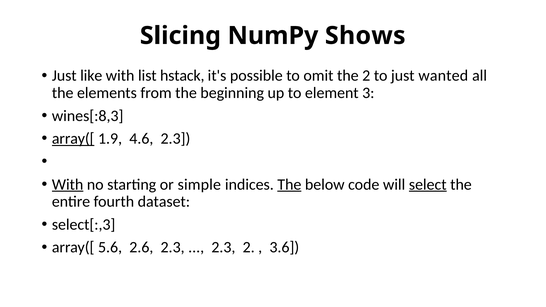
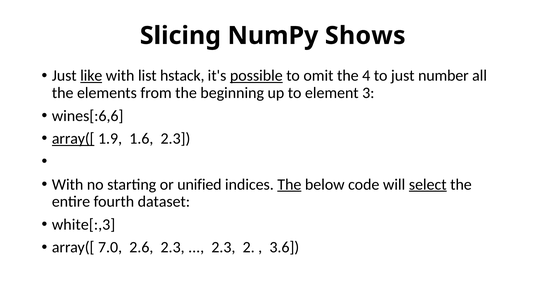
like underline: none -> present (91, 76)
possible underline: none -> present (256, 76)
the 2: 2 -> 4 (366, 76)
wanted: wanted -> number (443, 76)
wines[:8,3: wines[:8,3 -> wines[:6,6 (88, 116)
4.6: 4.6 -> 1.6 (141, 139)
With underline: present -> none (68, 185)
simple: simple -> unified (199, 185)
select[:,3: select[:,3 -> white[:,3 (84, 225)
5.6: 5.6 -> 7.0 (110, 248)
